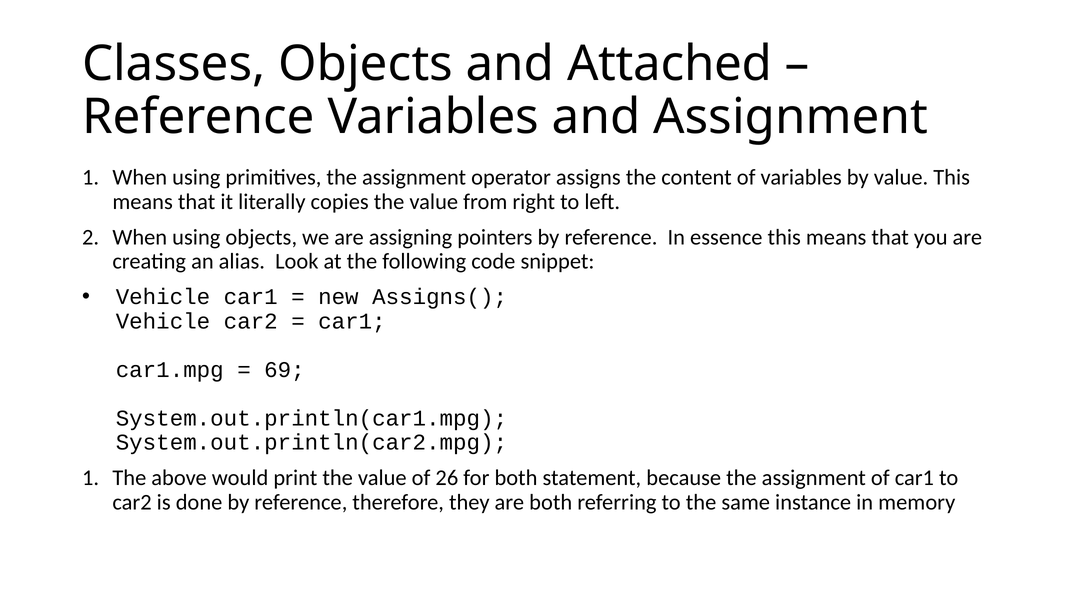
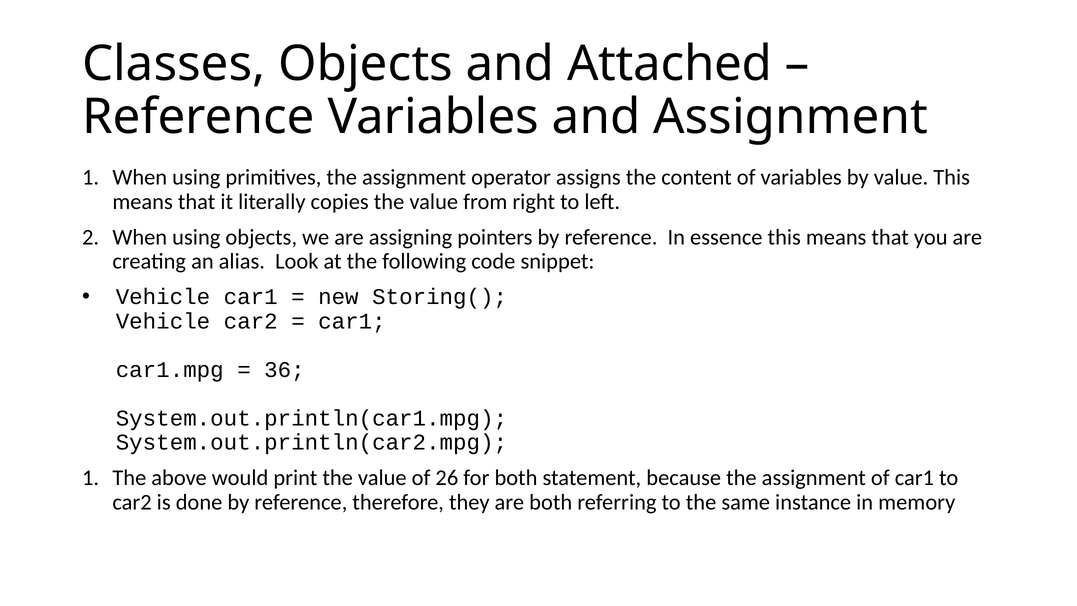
Assigns(: Assigns( -> Storing( (440, 297)
69: 69 -> 36 (284, 370)
